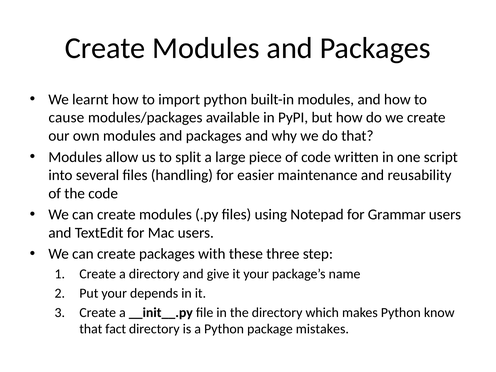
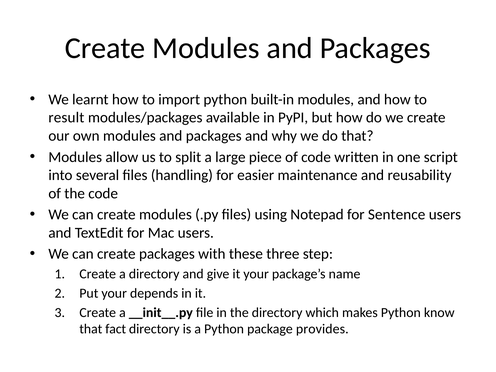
cause: cause -> result (66, 118)
Grammar: Grammar -> Sentence (397, 215)
mistakes: mistakes -> provides (322, 329)
